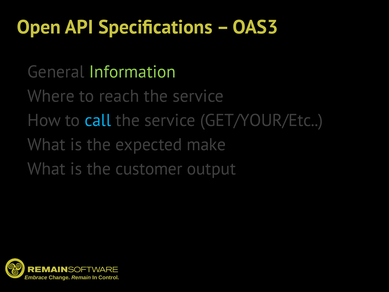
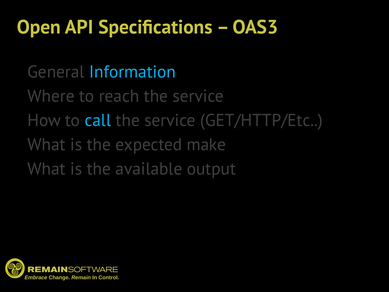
Information colour: light green -> light blue (133, 72)
GET/YOUR/Etc: GET/YOUR/Etc -> GET/HTTP/Etc (261, 120)
customer: customer -> available (149, 169)
